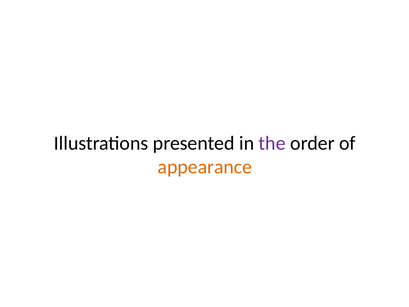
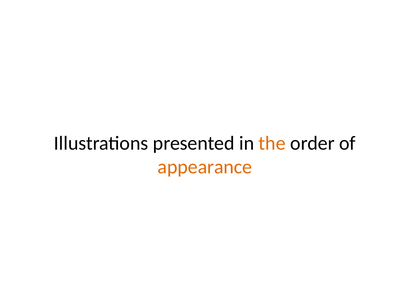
the colour: purple -> orange (272, 143)
